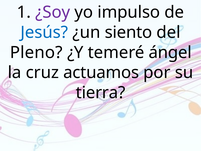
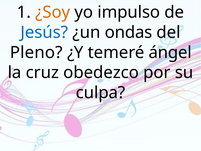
¿Soy colour: purple -> orange (53, 12)
siento: siento -> ondas (129, 32)
actuamos: actuamos -> obedezco (101, 73)
tierra: tierra -> culpa (101, 93)
